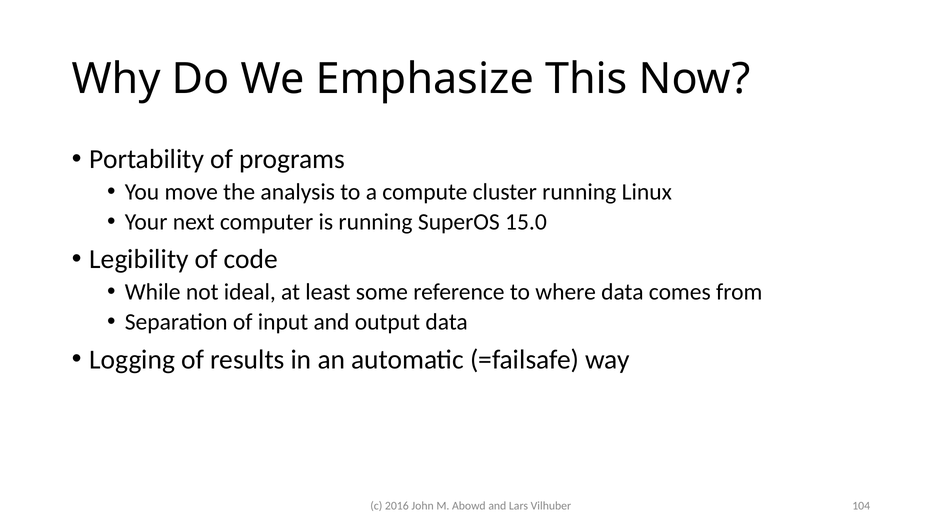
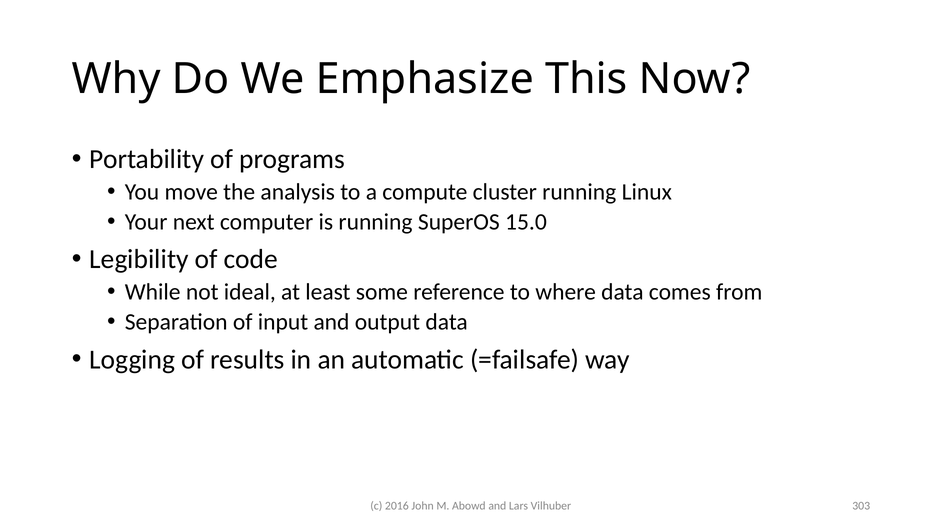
104: 104 -> 303 (861, 506)
